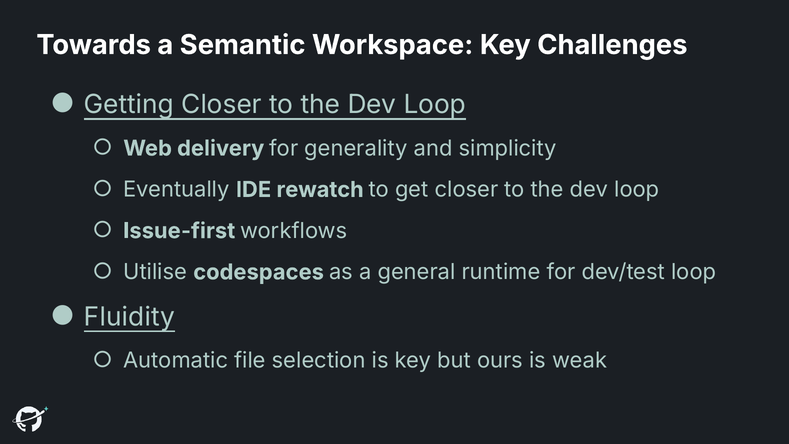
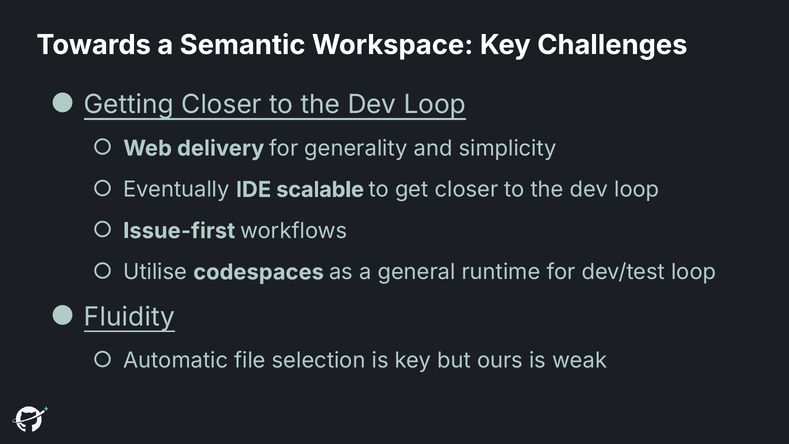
rewatch: rewatch -> scalable (320, 190)
